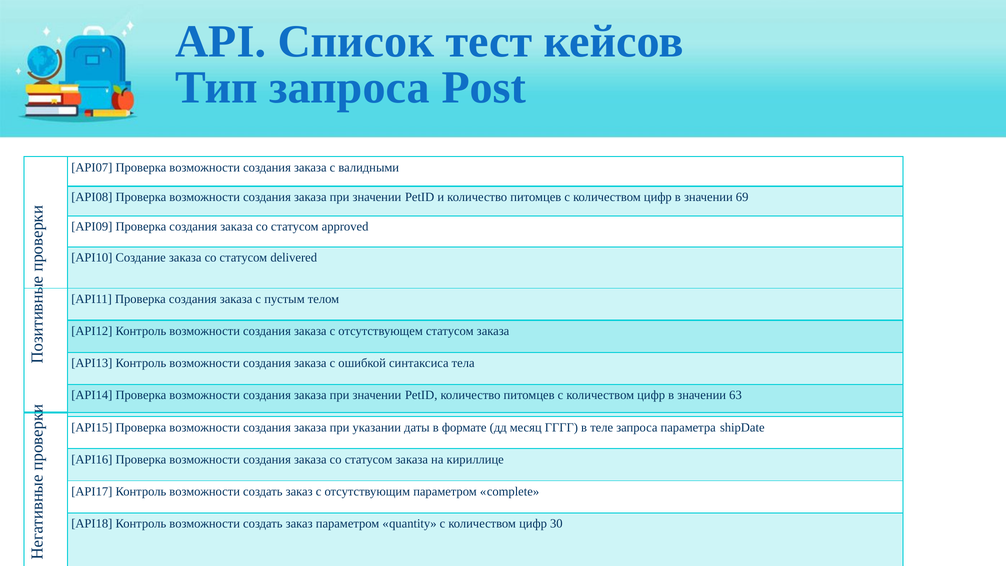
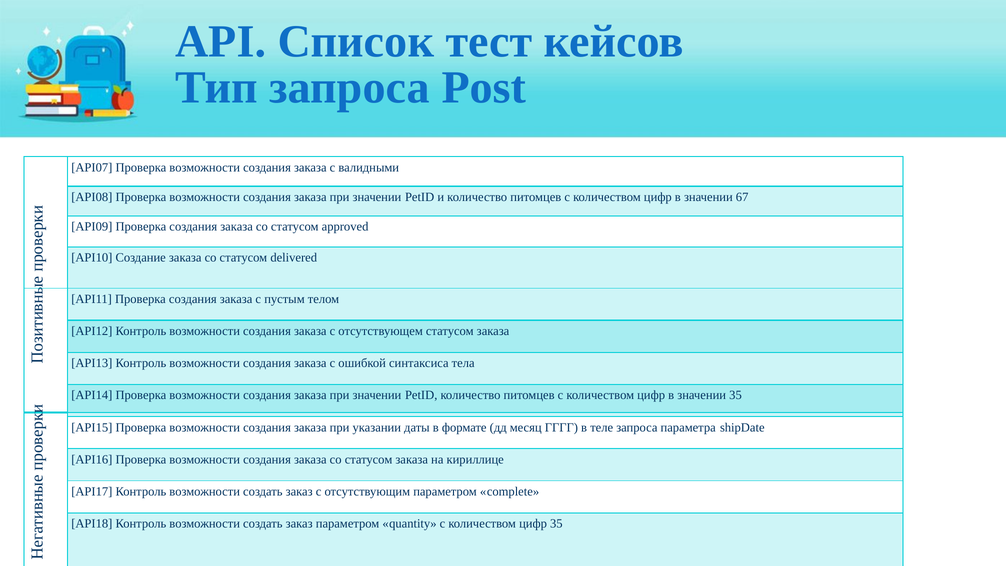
69: 69 -> 67 (742, 197)
значении 63: 63 -> 35 (736, 395)
цифр 30: 30 -> 35 (556, 524)
